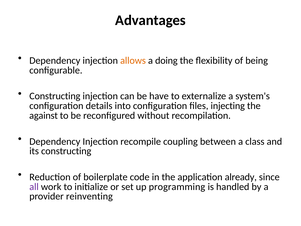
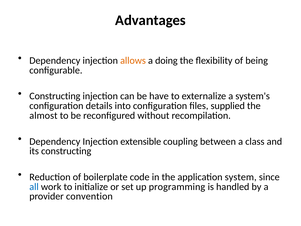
injecting: injecting -> supplied (228, 106)
against: against -> almost (43, 115)
recompile: recompile -> extensible (141, 141)
already: already -> system (241, 177)
all colour: purple -> blue (34, 186)
reinventing: reinventing -> convention (89, 196)
